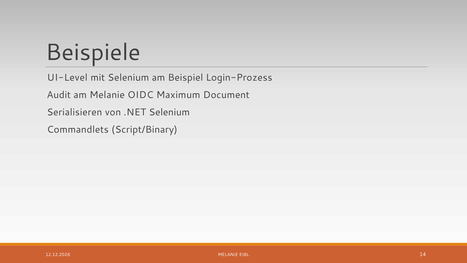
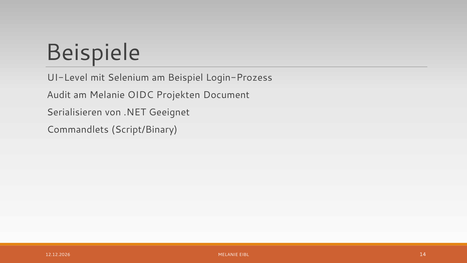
Maximum: Maximum -> Projekten (178, 95)
.NET Selenium: Selenium -> Geeignet (169, 112)
